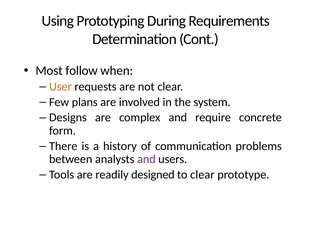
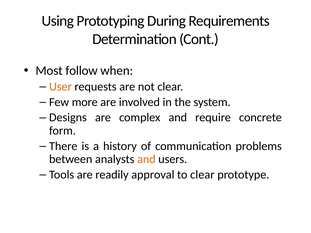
plans: plans -> more (85, 102)
and colour: purple -> orange (146, 159)
designed: designed -> approval (153, 175)
